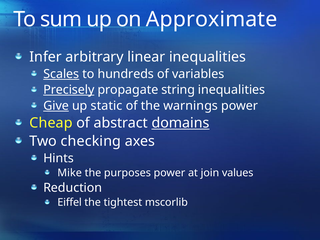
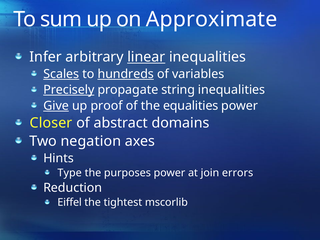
linear underline: none -> present (146, 57)
hundreds underline: none -> present (126, 74)
static: static -> proof (107, 106)
warnings: warnings -> equalities (191, 106)
Cheap: Cheap -> Closer (51, 123)
domains underline: present -> none (180, 123)
checking: checking -> negation (91, 141)
Mike: Mike -> Type (70, 173)
values: values -> errors (238, 173)
